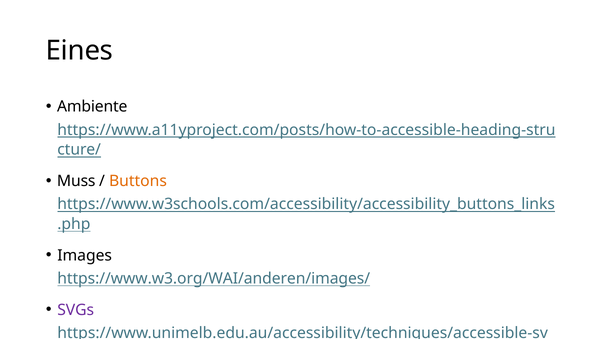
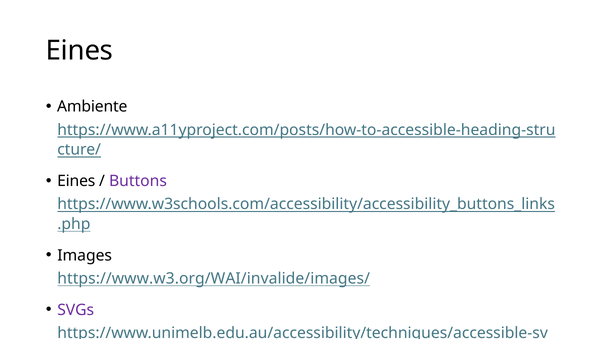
Muss: Muss -> Eines (76, 181)
Buttons colour: orange -> purple (138, 181)
https://www.w3.org/WAI/anderen/images/: https://www.w3.org/WAI/anderen/images/ -> https://www.w3.org/WAI/invalide/images/ (214, 279)
